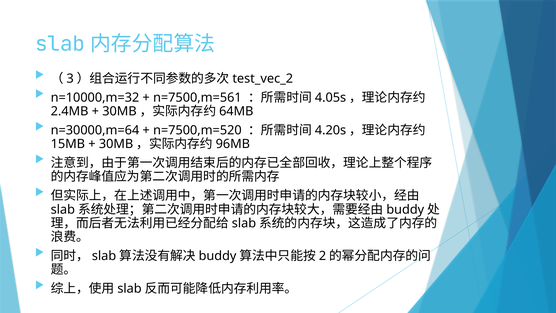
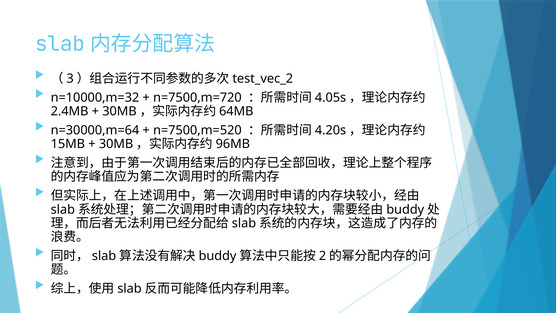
n=7500,m=561: n=7500,m=561 -> n=7500,m=720 (197, 97)
